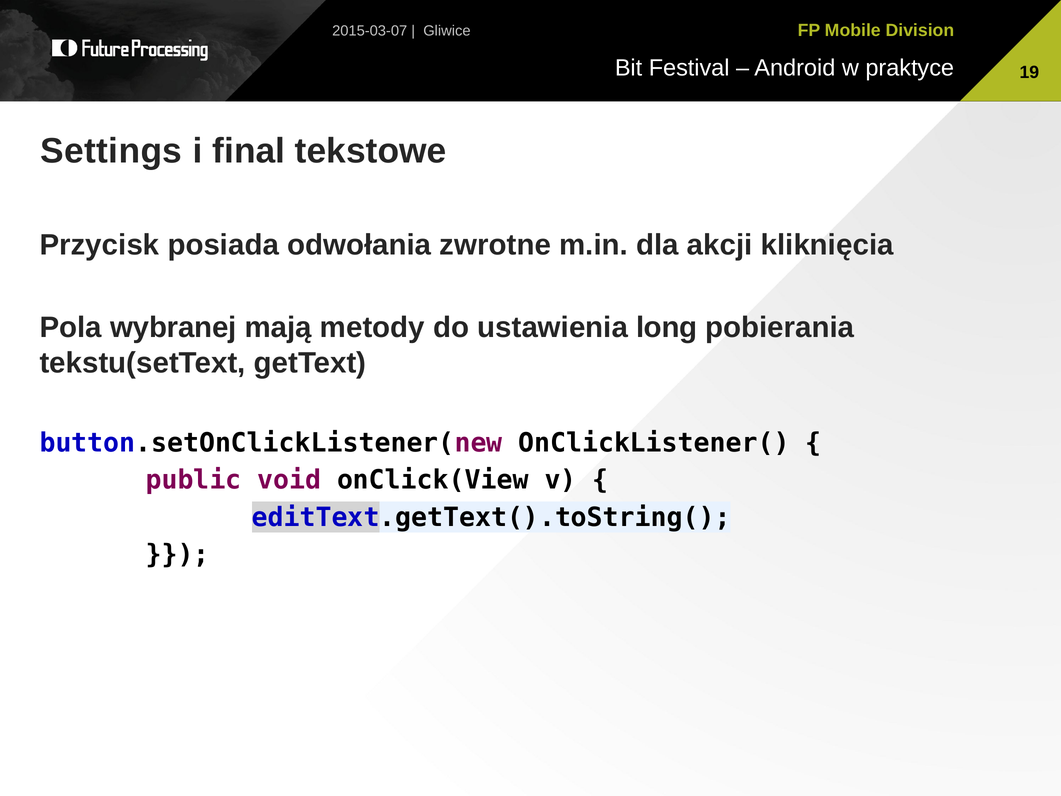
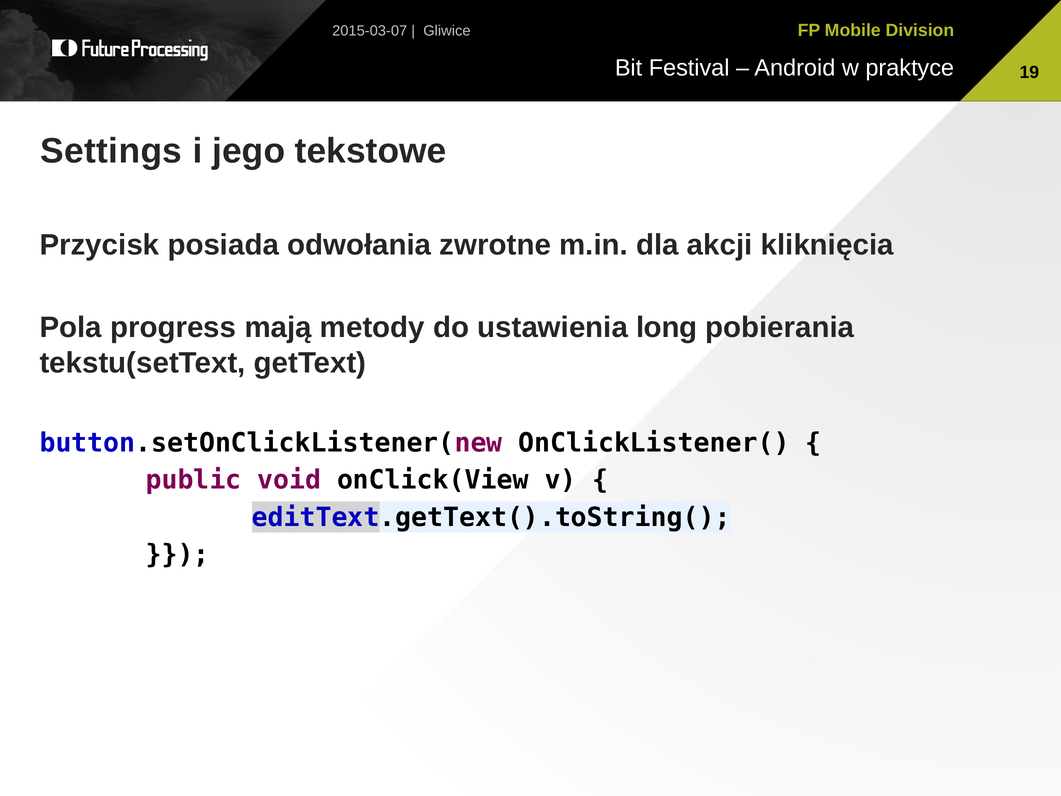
final: final -> jego (249, 151)
wybranej: wybranej -> progress (173, 327)
